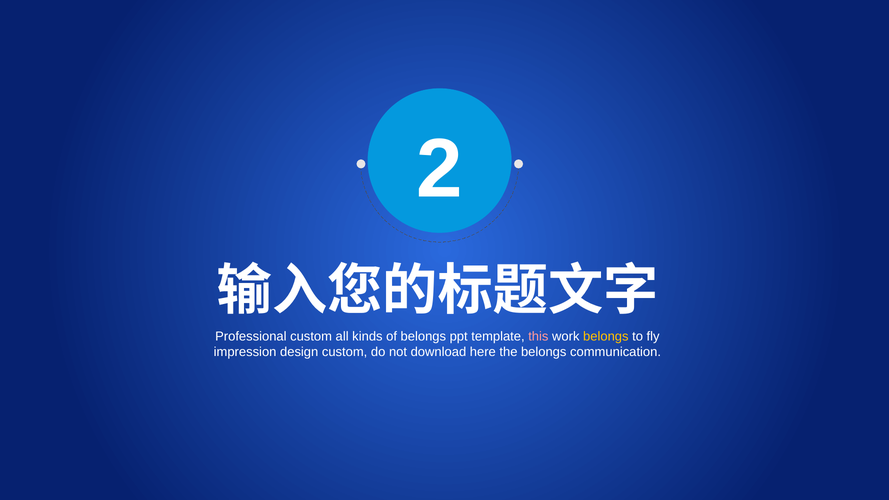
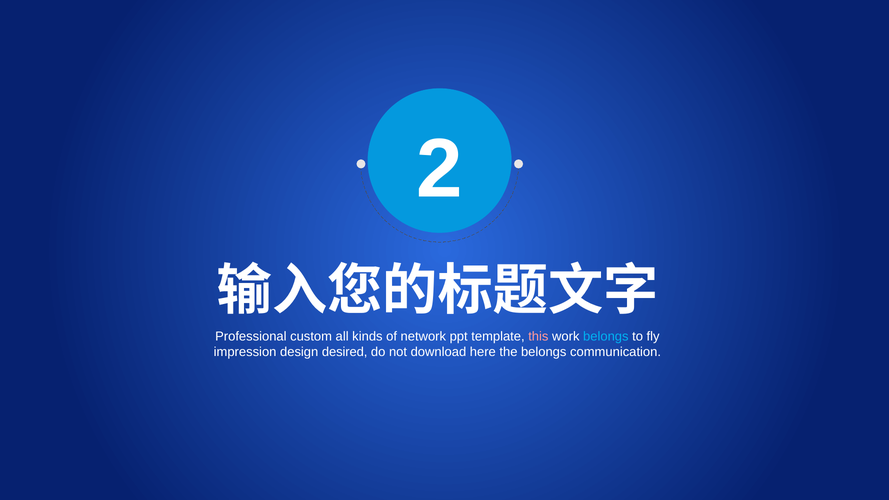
of belongs: belongs -> network (423, 336)
belongs colour: yellow -> light blue (606, 336)
design custom: custom -> desired (345, 352)
